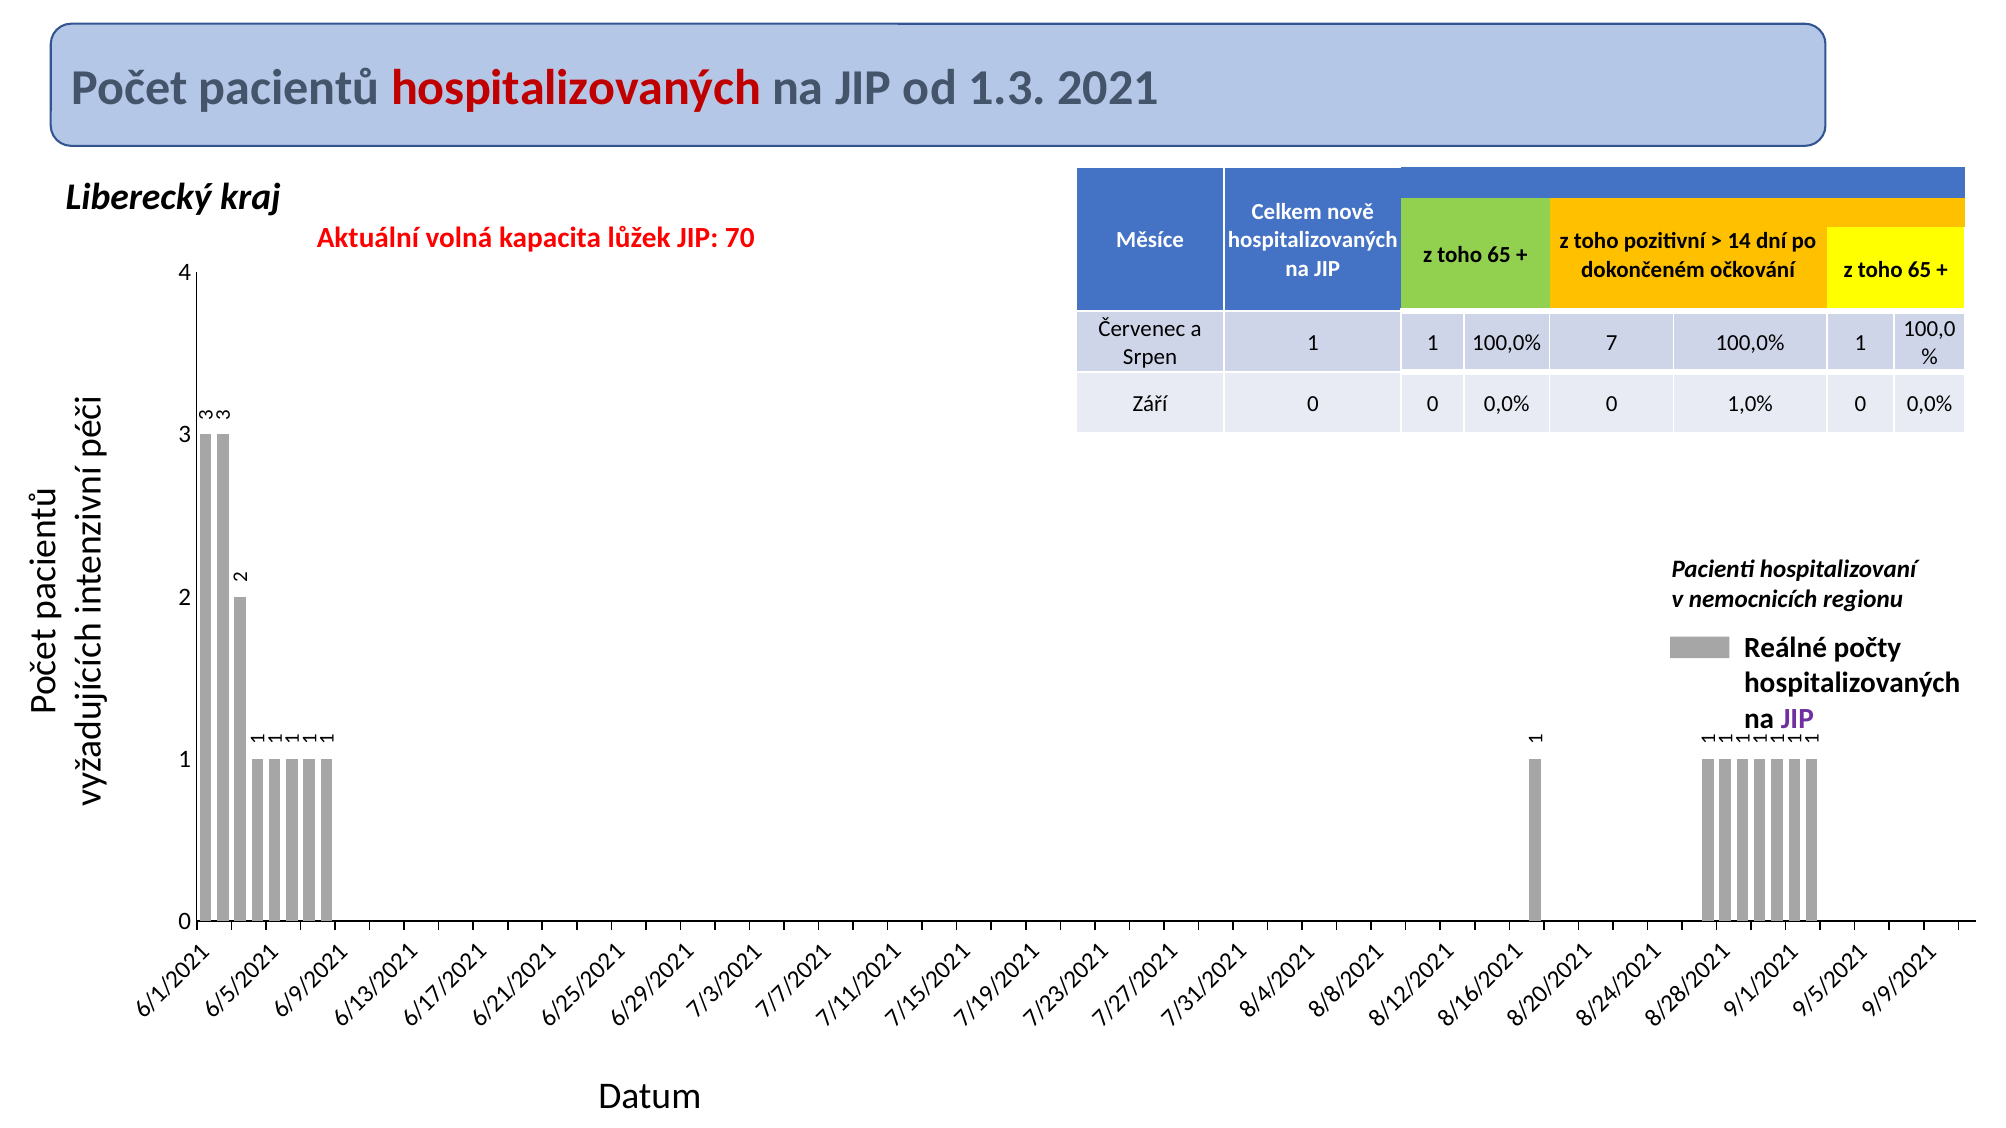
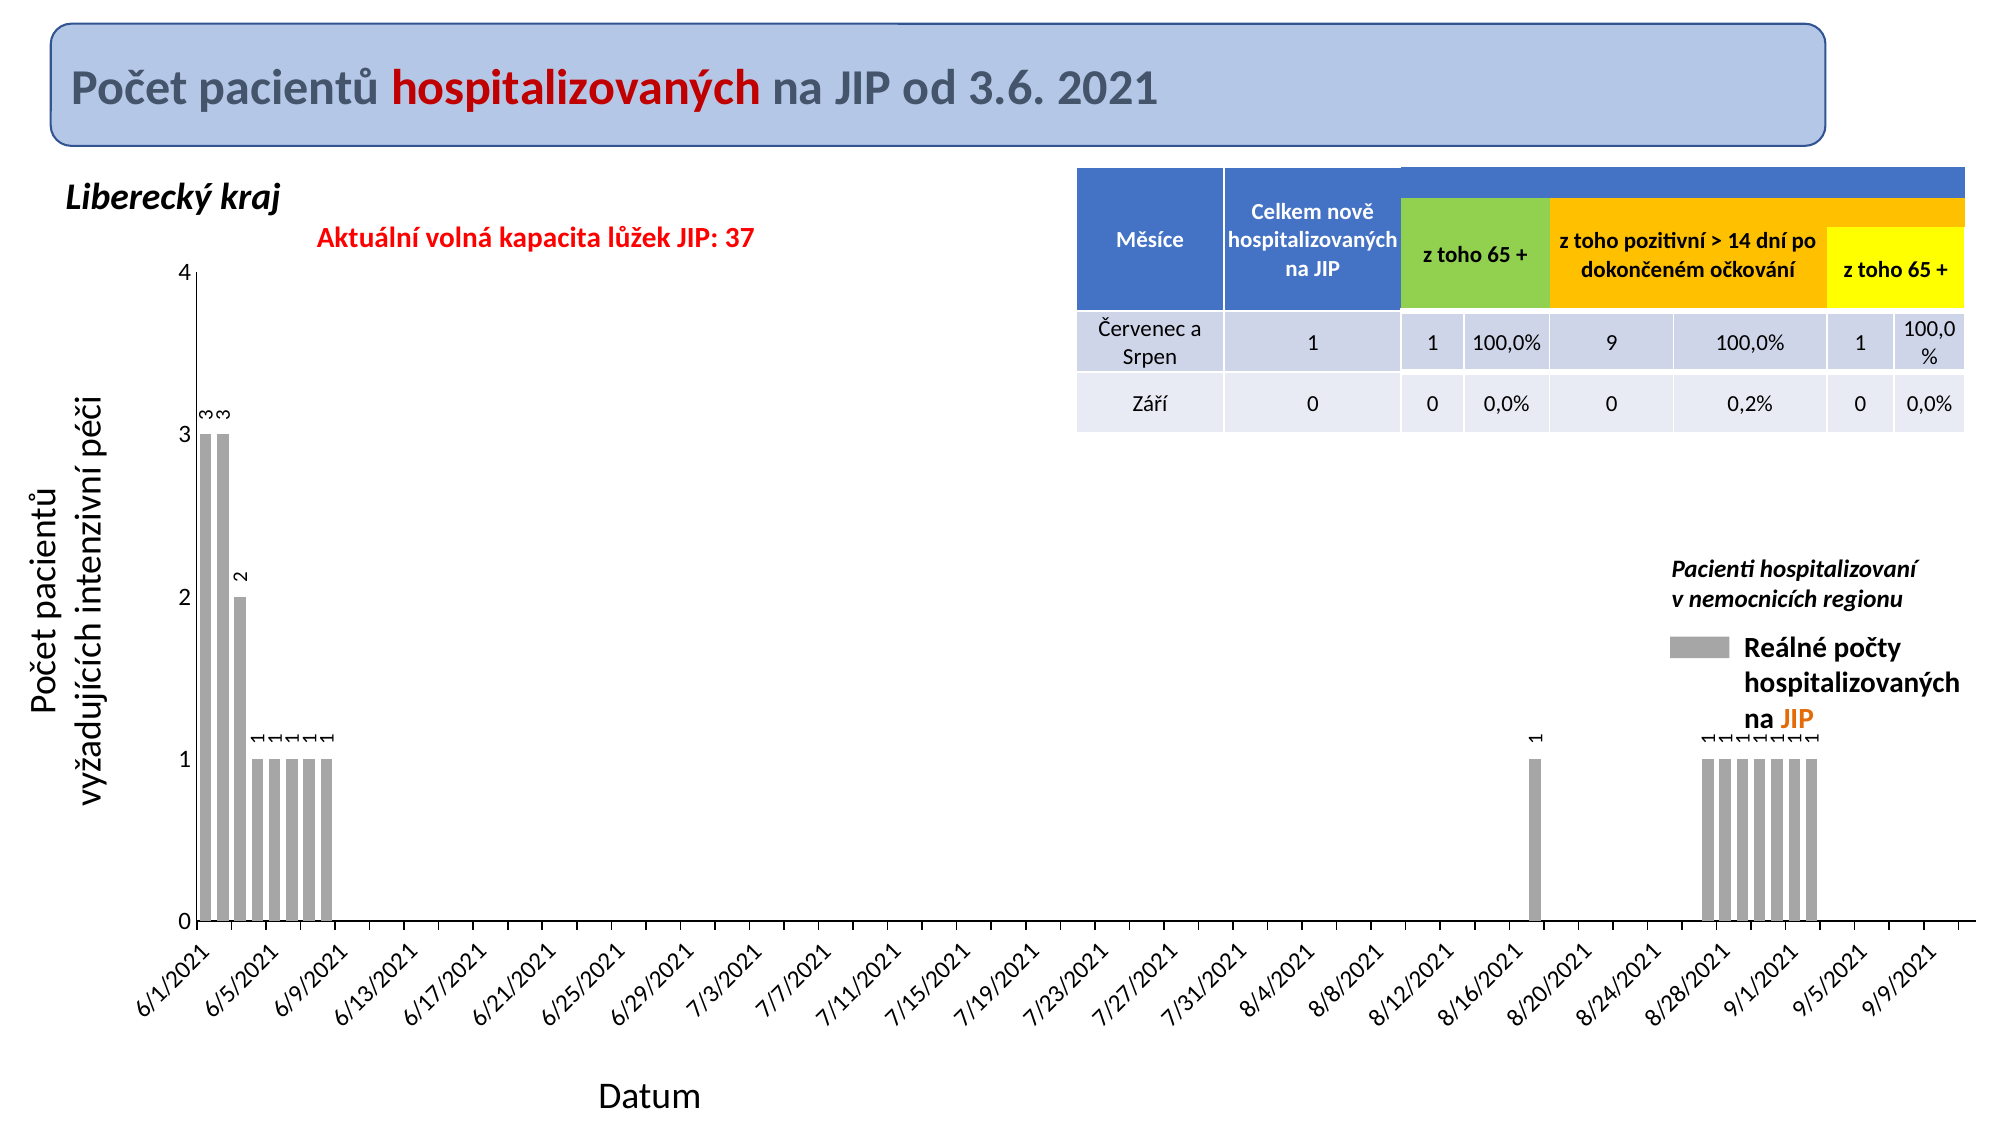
1.3: 1.3 -> 3.6 (1007, 88)
70: 70 -> 37 (740, 238)
100,0% 7: 7 -> 9 (1612, 343)
1,0%: 1,0% -> 0,2% (1750, 404)
JIP colour: purple -> orange (1797, 719)
